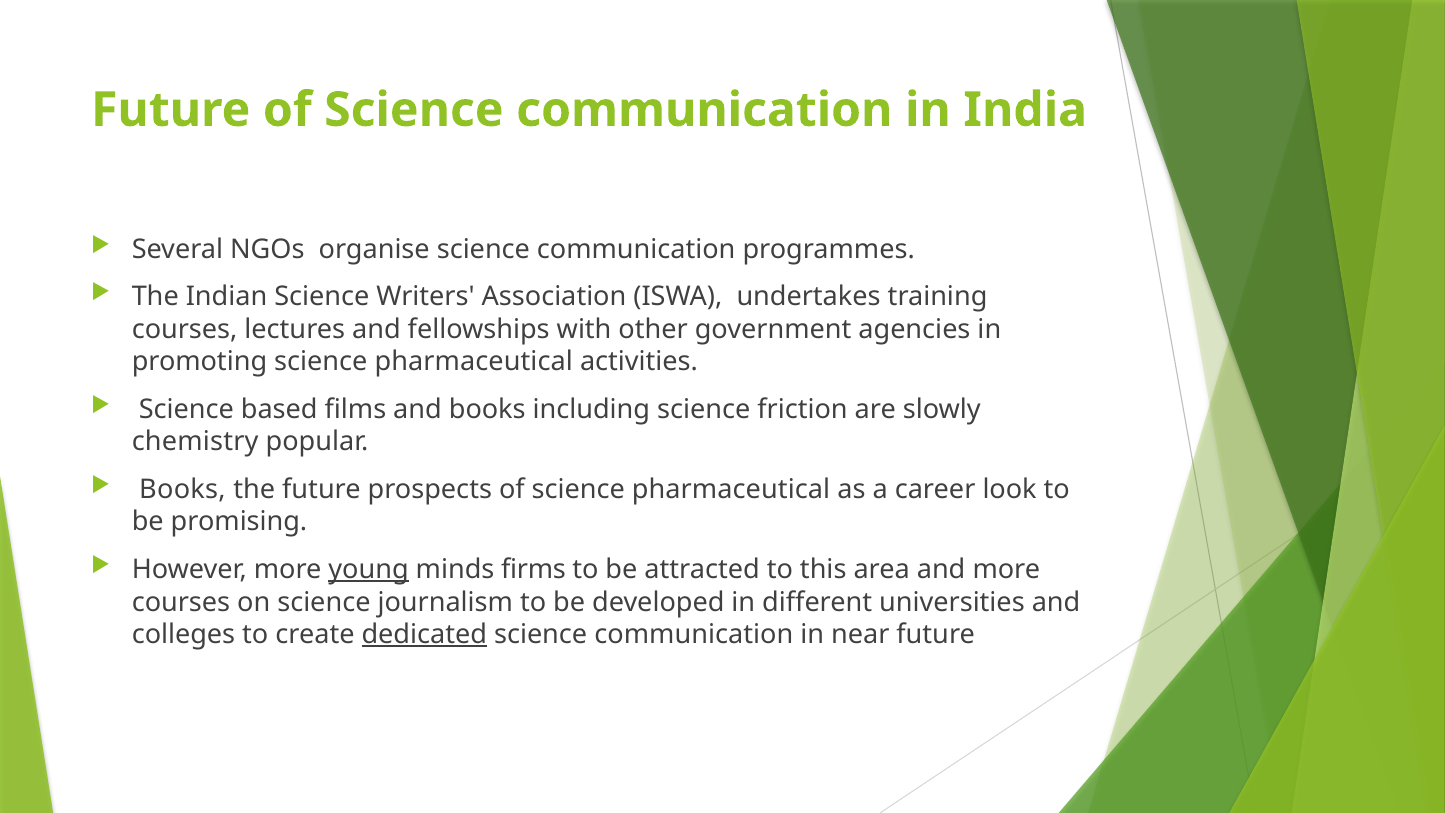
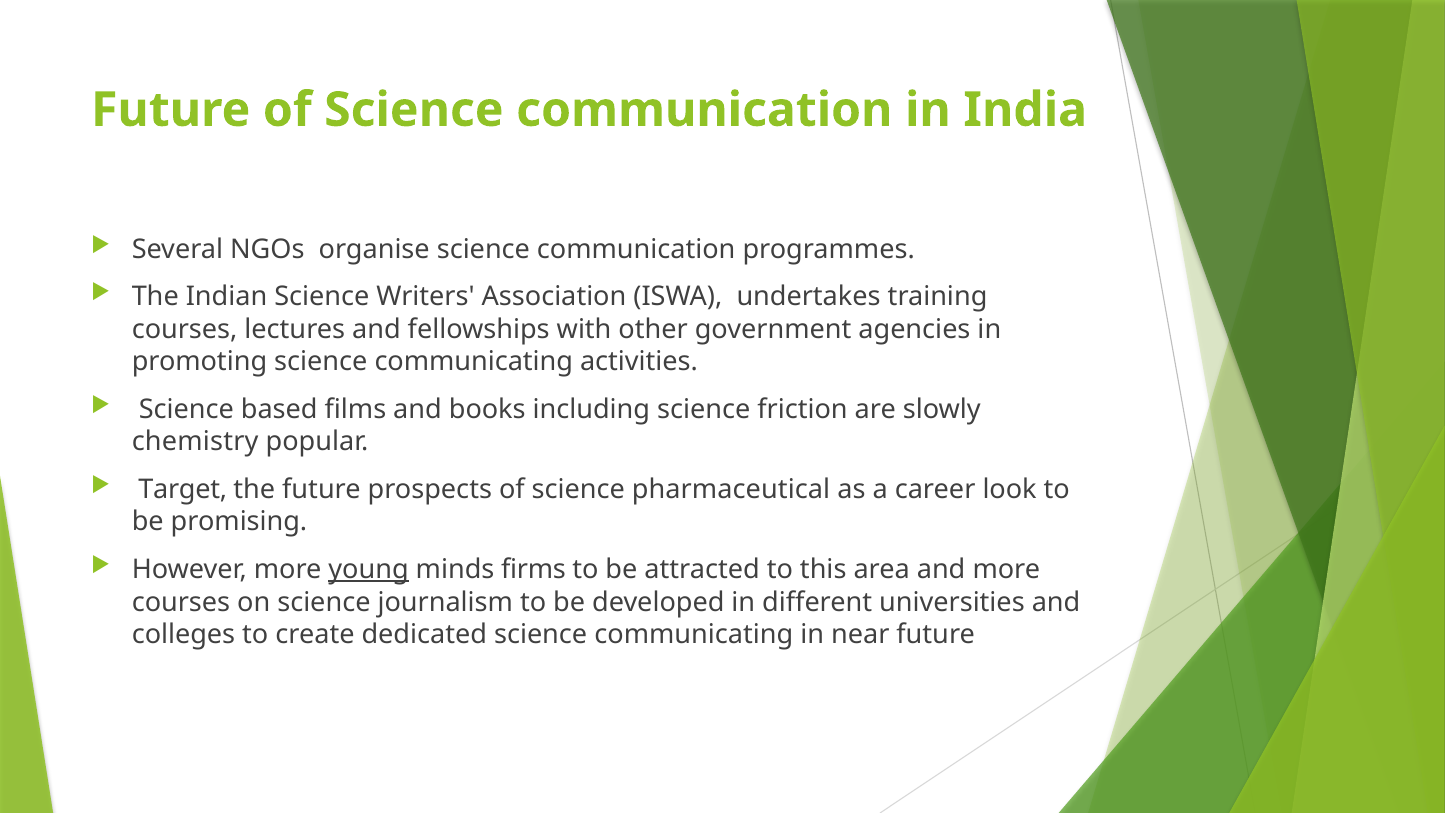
promoting science pharmaceutical: pharmaceutical -> communicating (474, 362)
Books: Books -> Target (183, 489)
dedicated underline: present -> none (424, 634)
communication: communication -> communicating (694, 634)
